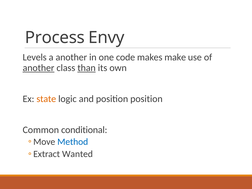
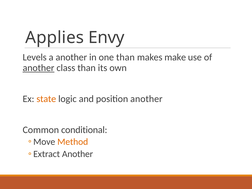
Process: Process -> Applies (55, 38)
one code: code -> than (125, 57)
than underline: present -> none (87, 68)
position position: position -> another (146, 99)
Method colour: blue -> orange (73, 142)
Wanted: Wanted -> Another (78, 154)
